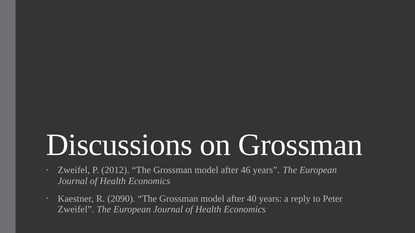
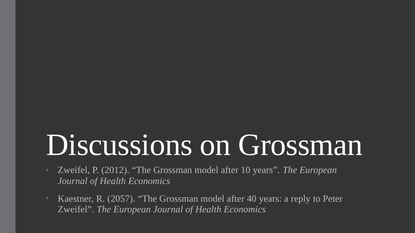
46: 46 -> 10 (246, 170)
2090: 2090 -> 2057 (121, 199)
